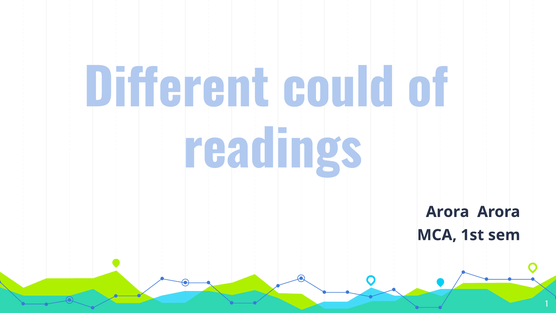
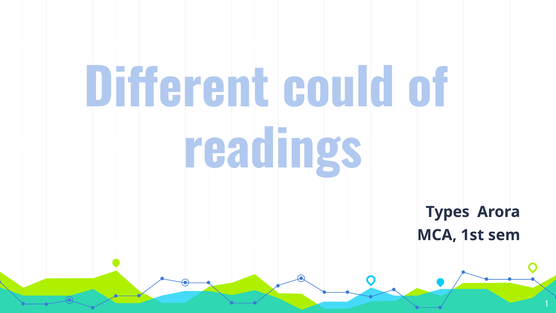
Arora: Arora -> Types (448, 212)
